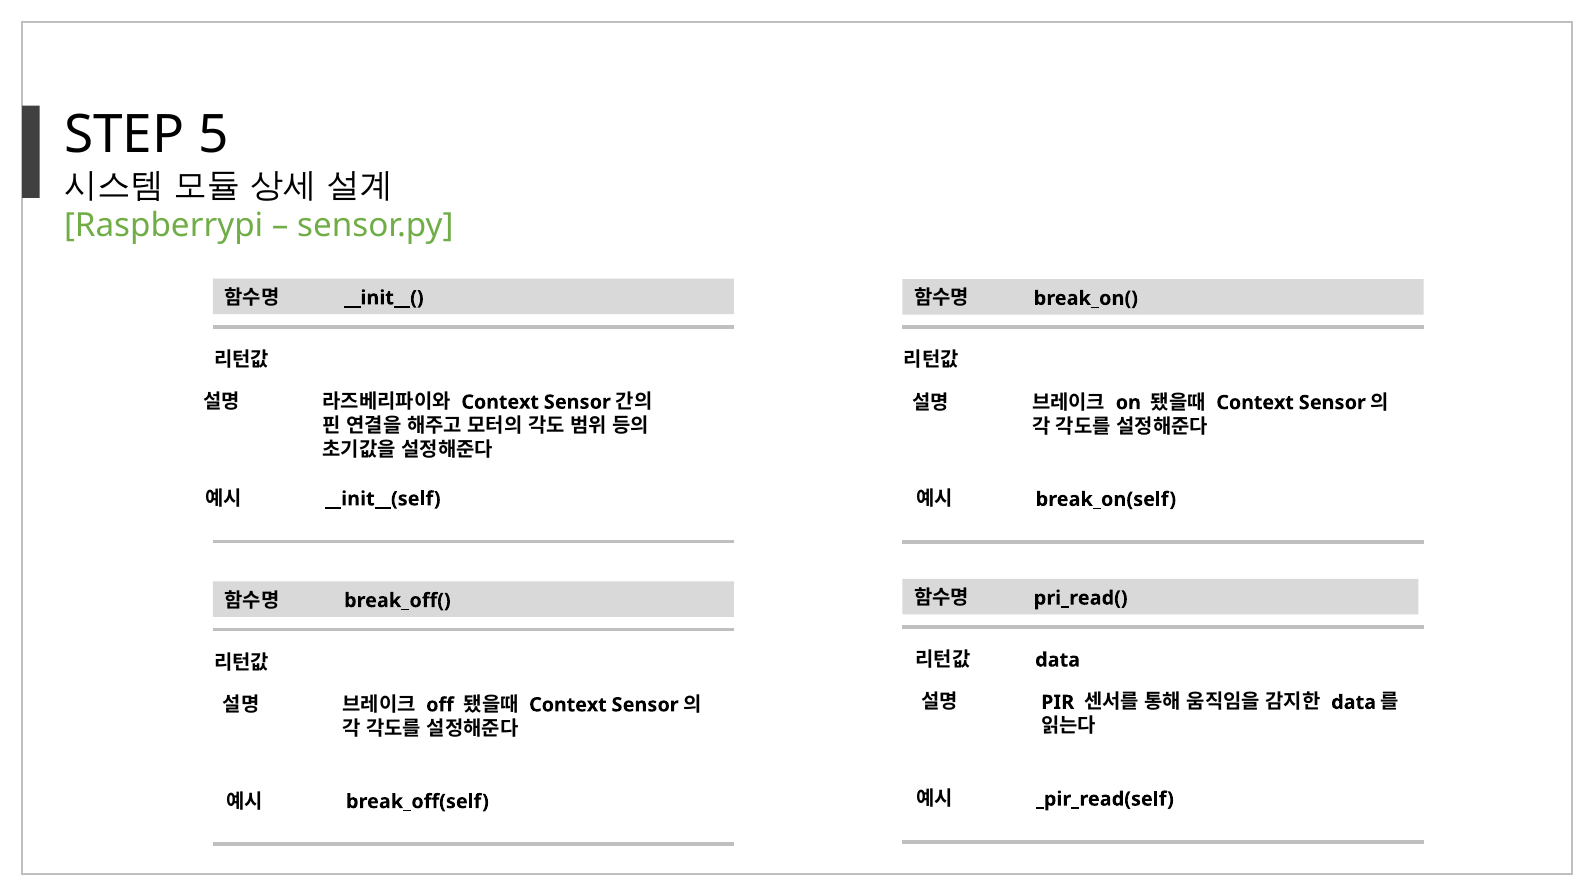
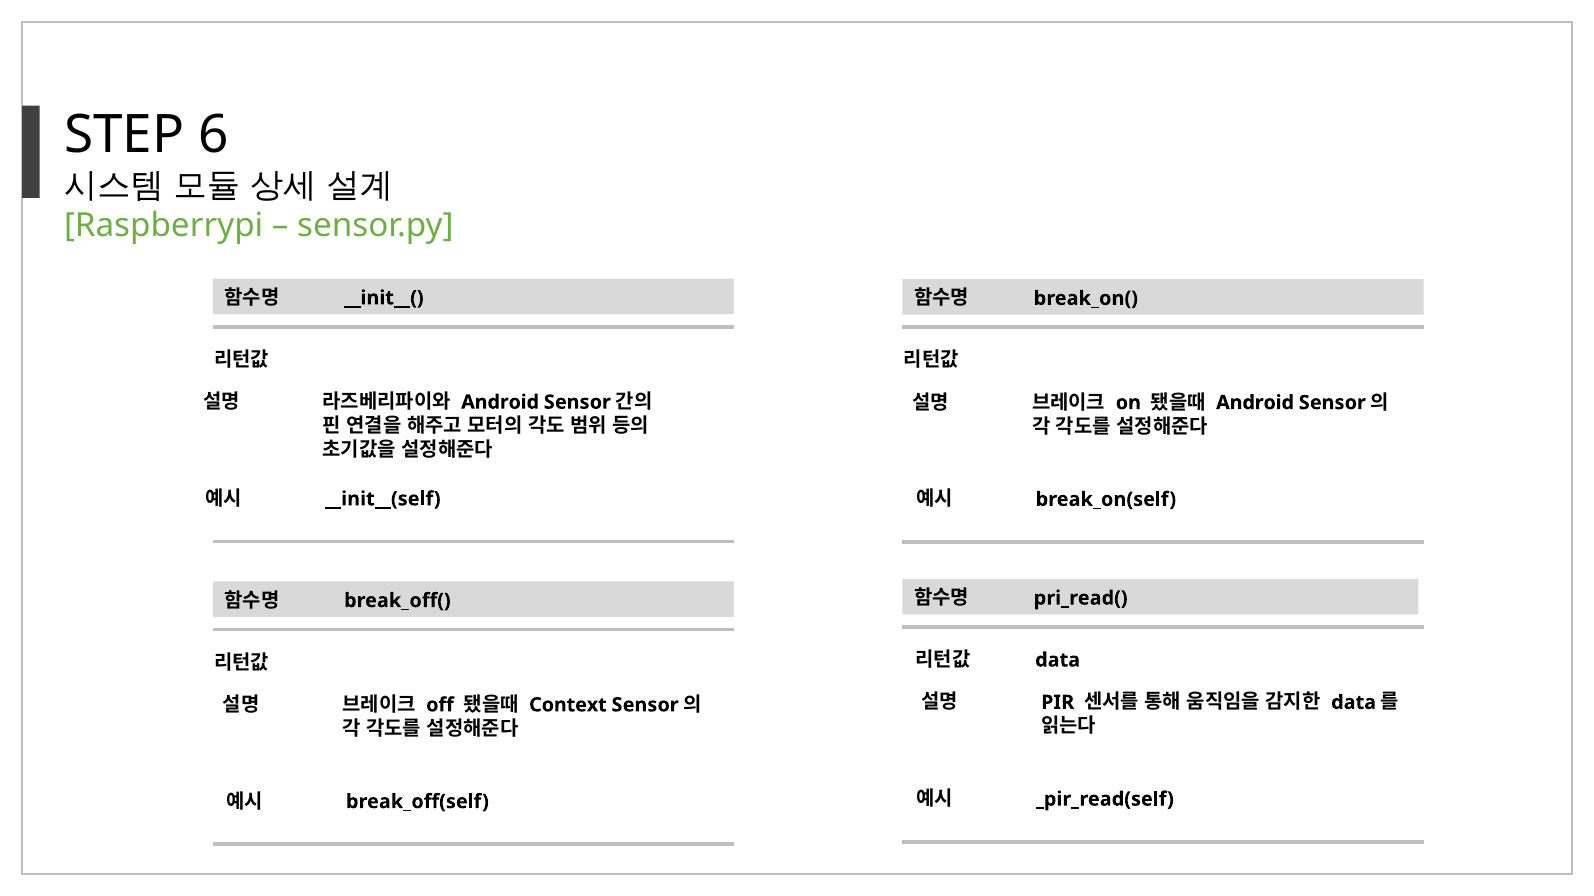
5: 5 -> 6 (213, 135)
Context: Context -> Android (500, 402)
Context: Context -> Android (1255, 403)
